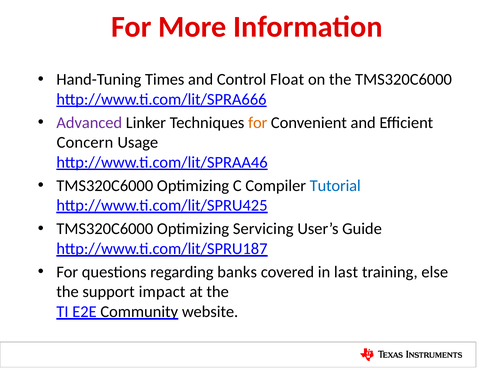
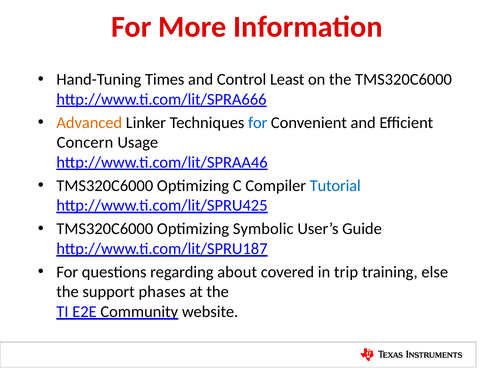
Float: Float -> Least (287, 79)
Advanced colour: purple -> orange (89, 123)
for colour: orange -> blue (258, 123)
Servicing: Servicing -> Symbolic (263, 229)
banks: banks -> about (237, 272)
last: last -> trip (346, 272)
impact: impact -> phases (162, 291)
